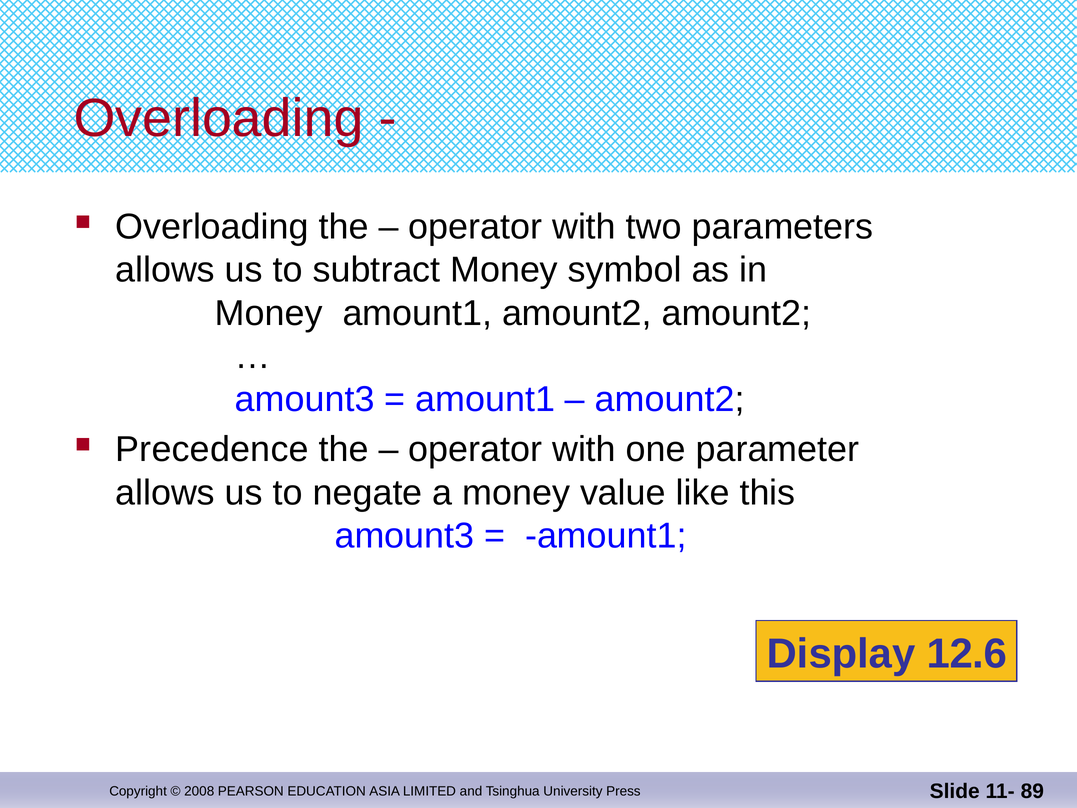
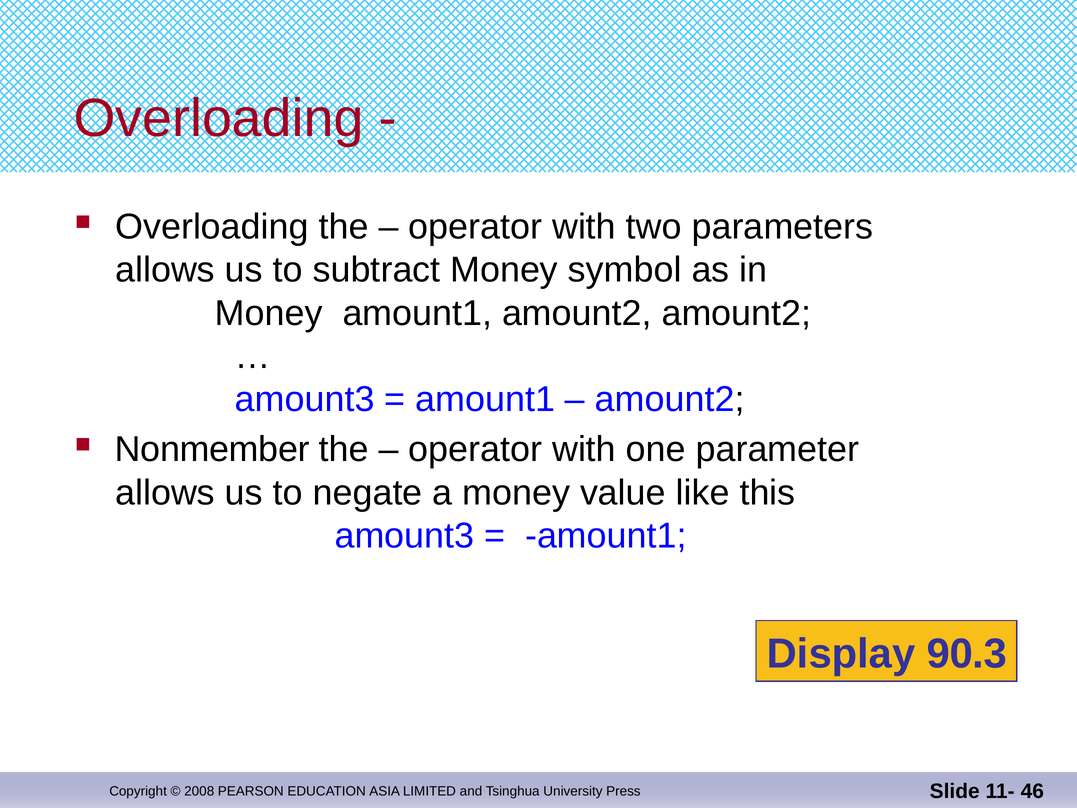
Precedence: Precedence -> Nonmember (212, 449)
12.6: 12.6 -> 90.3 (967, 654)
89: 89 -> 46 (1032, 791)
